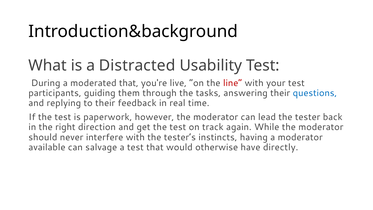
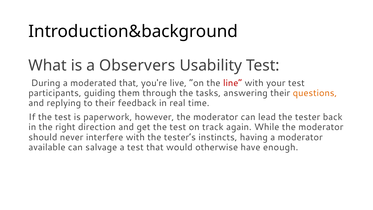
Distracted: Distracted -> Observers (137, 66)
questions colour: blue -> orange (315, 93)
directly: directly -> enough (281, 147)
